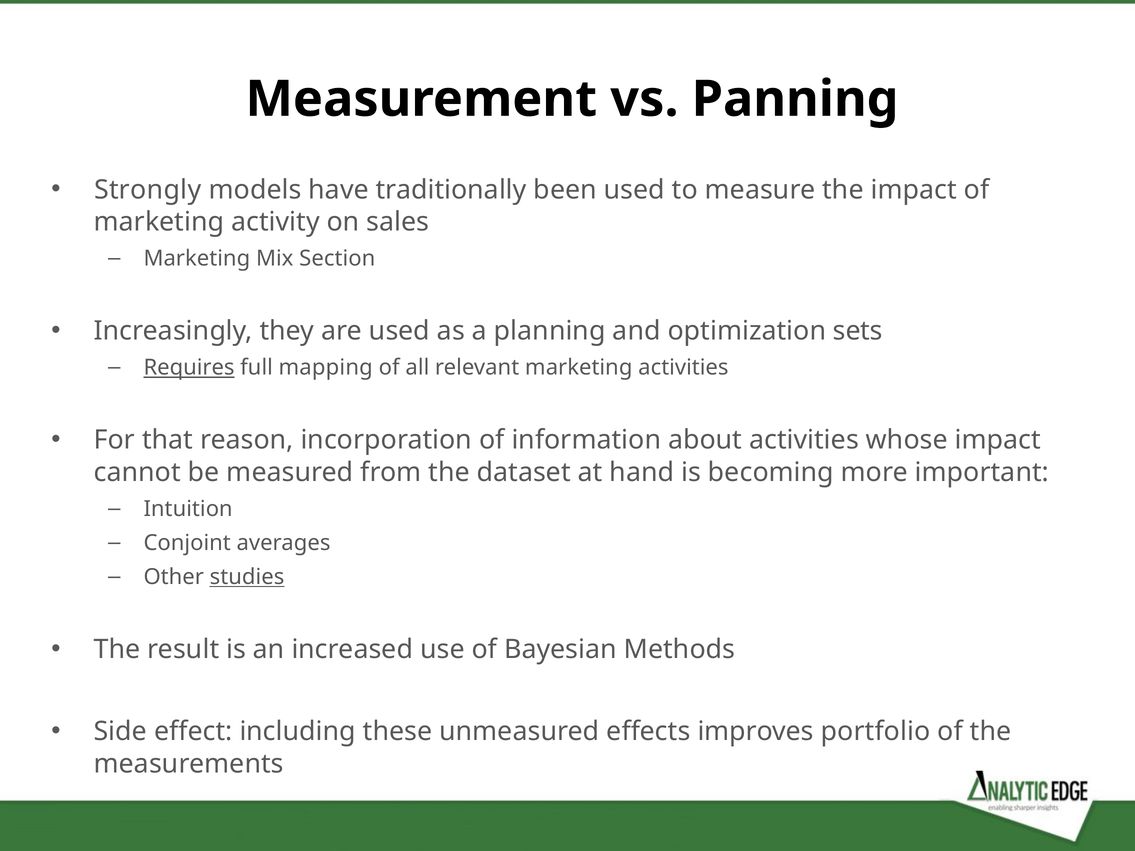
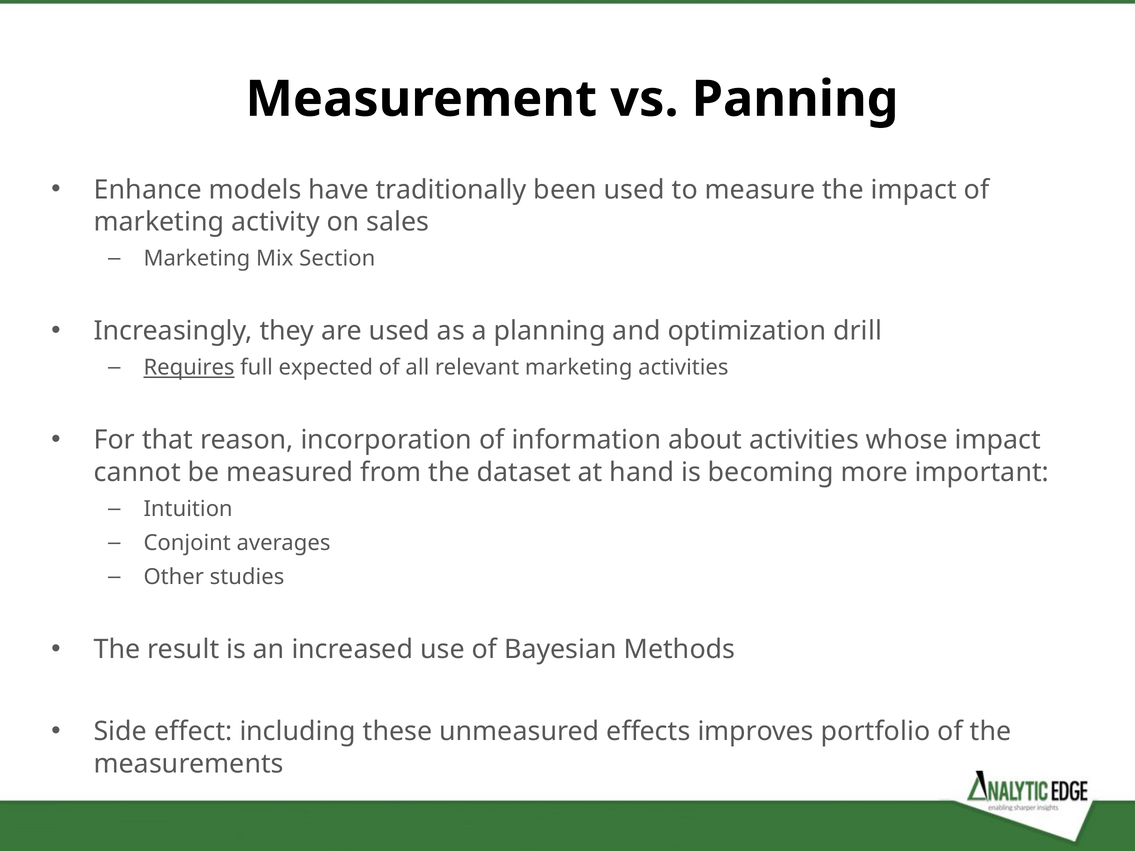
Strongly: Strongly -> Enhance (148, 190)
sets: sets -> drill (858, 331)
mapping: mapping -> expected (326, 368)
studies underline: present -> none (247, 577)
